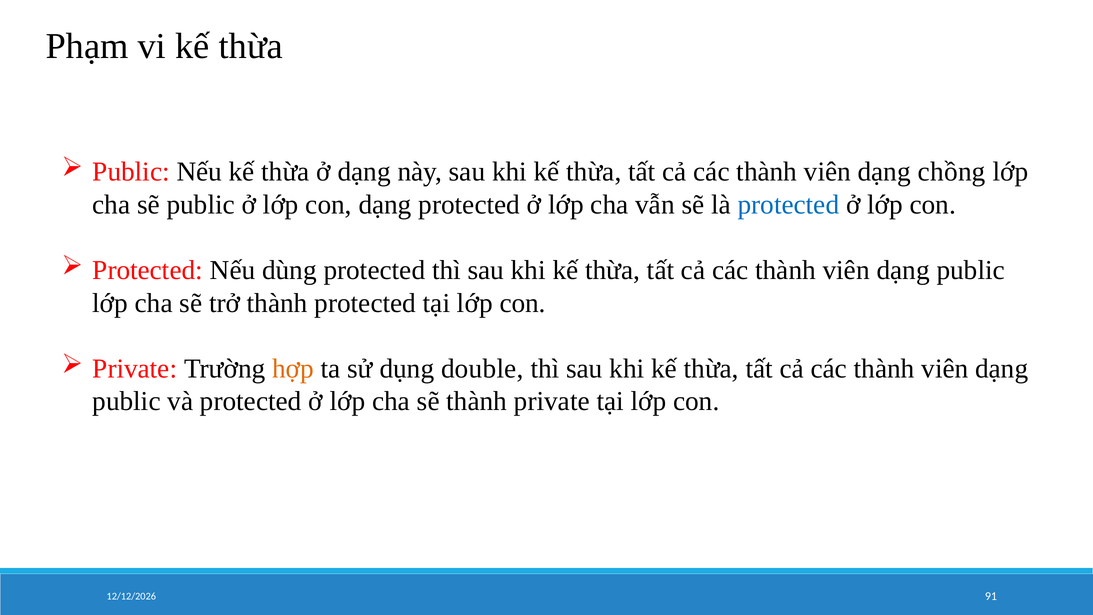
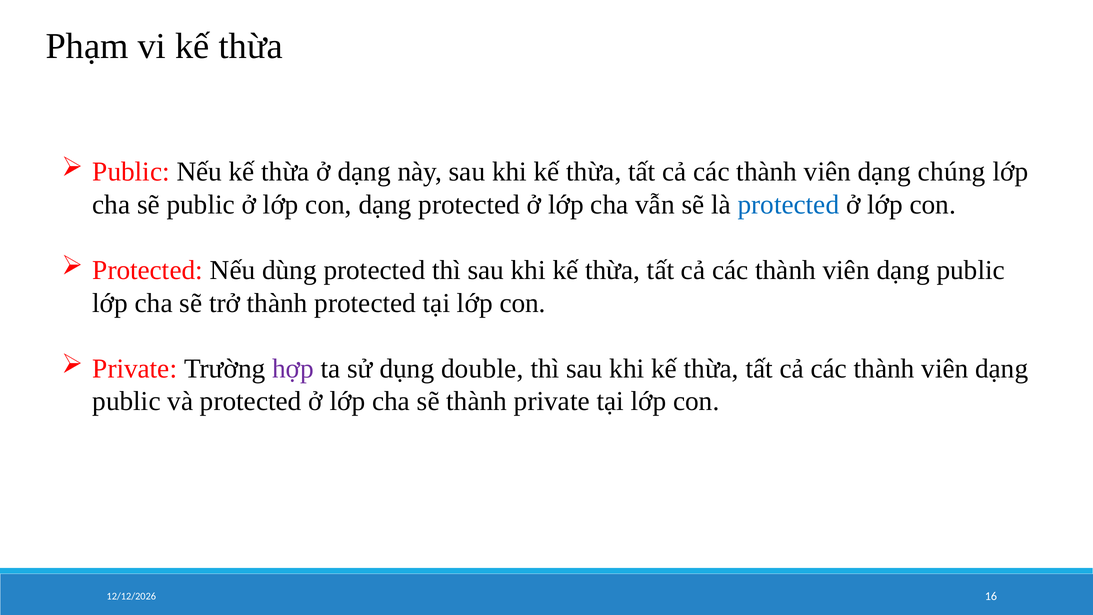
chồng: chồng -> chúng (952, 172)
hợp colour: orange -> purple (293, 369)
91: 91 -> 16 (991, 596)
